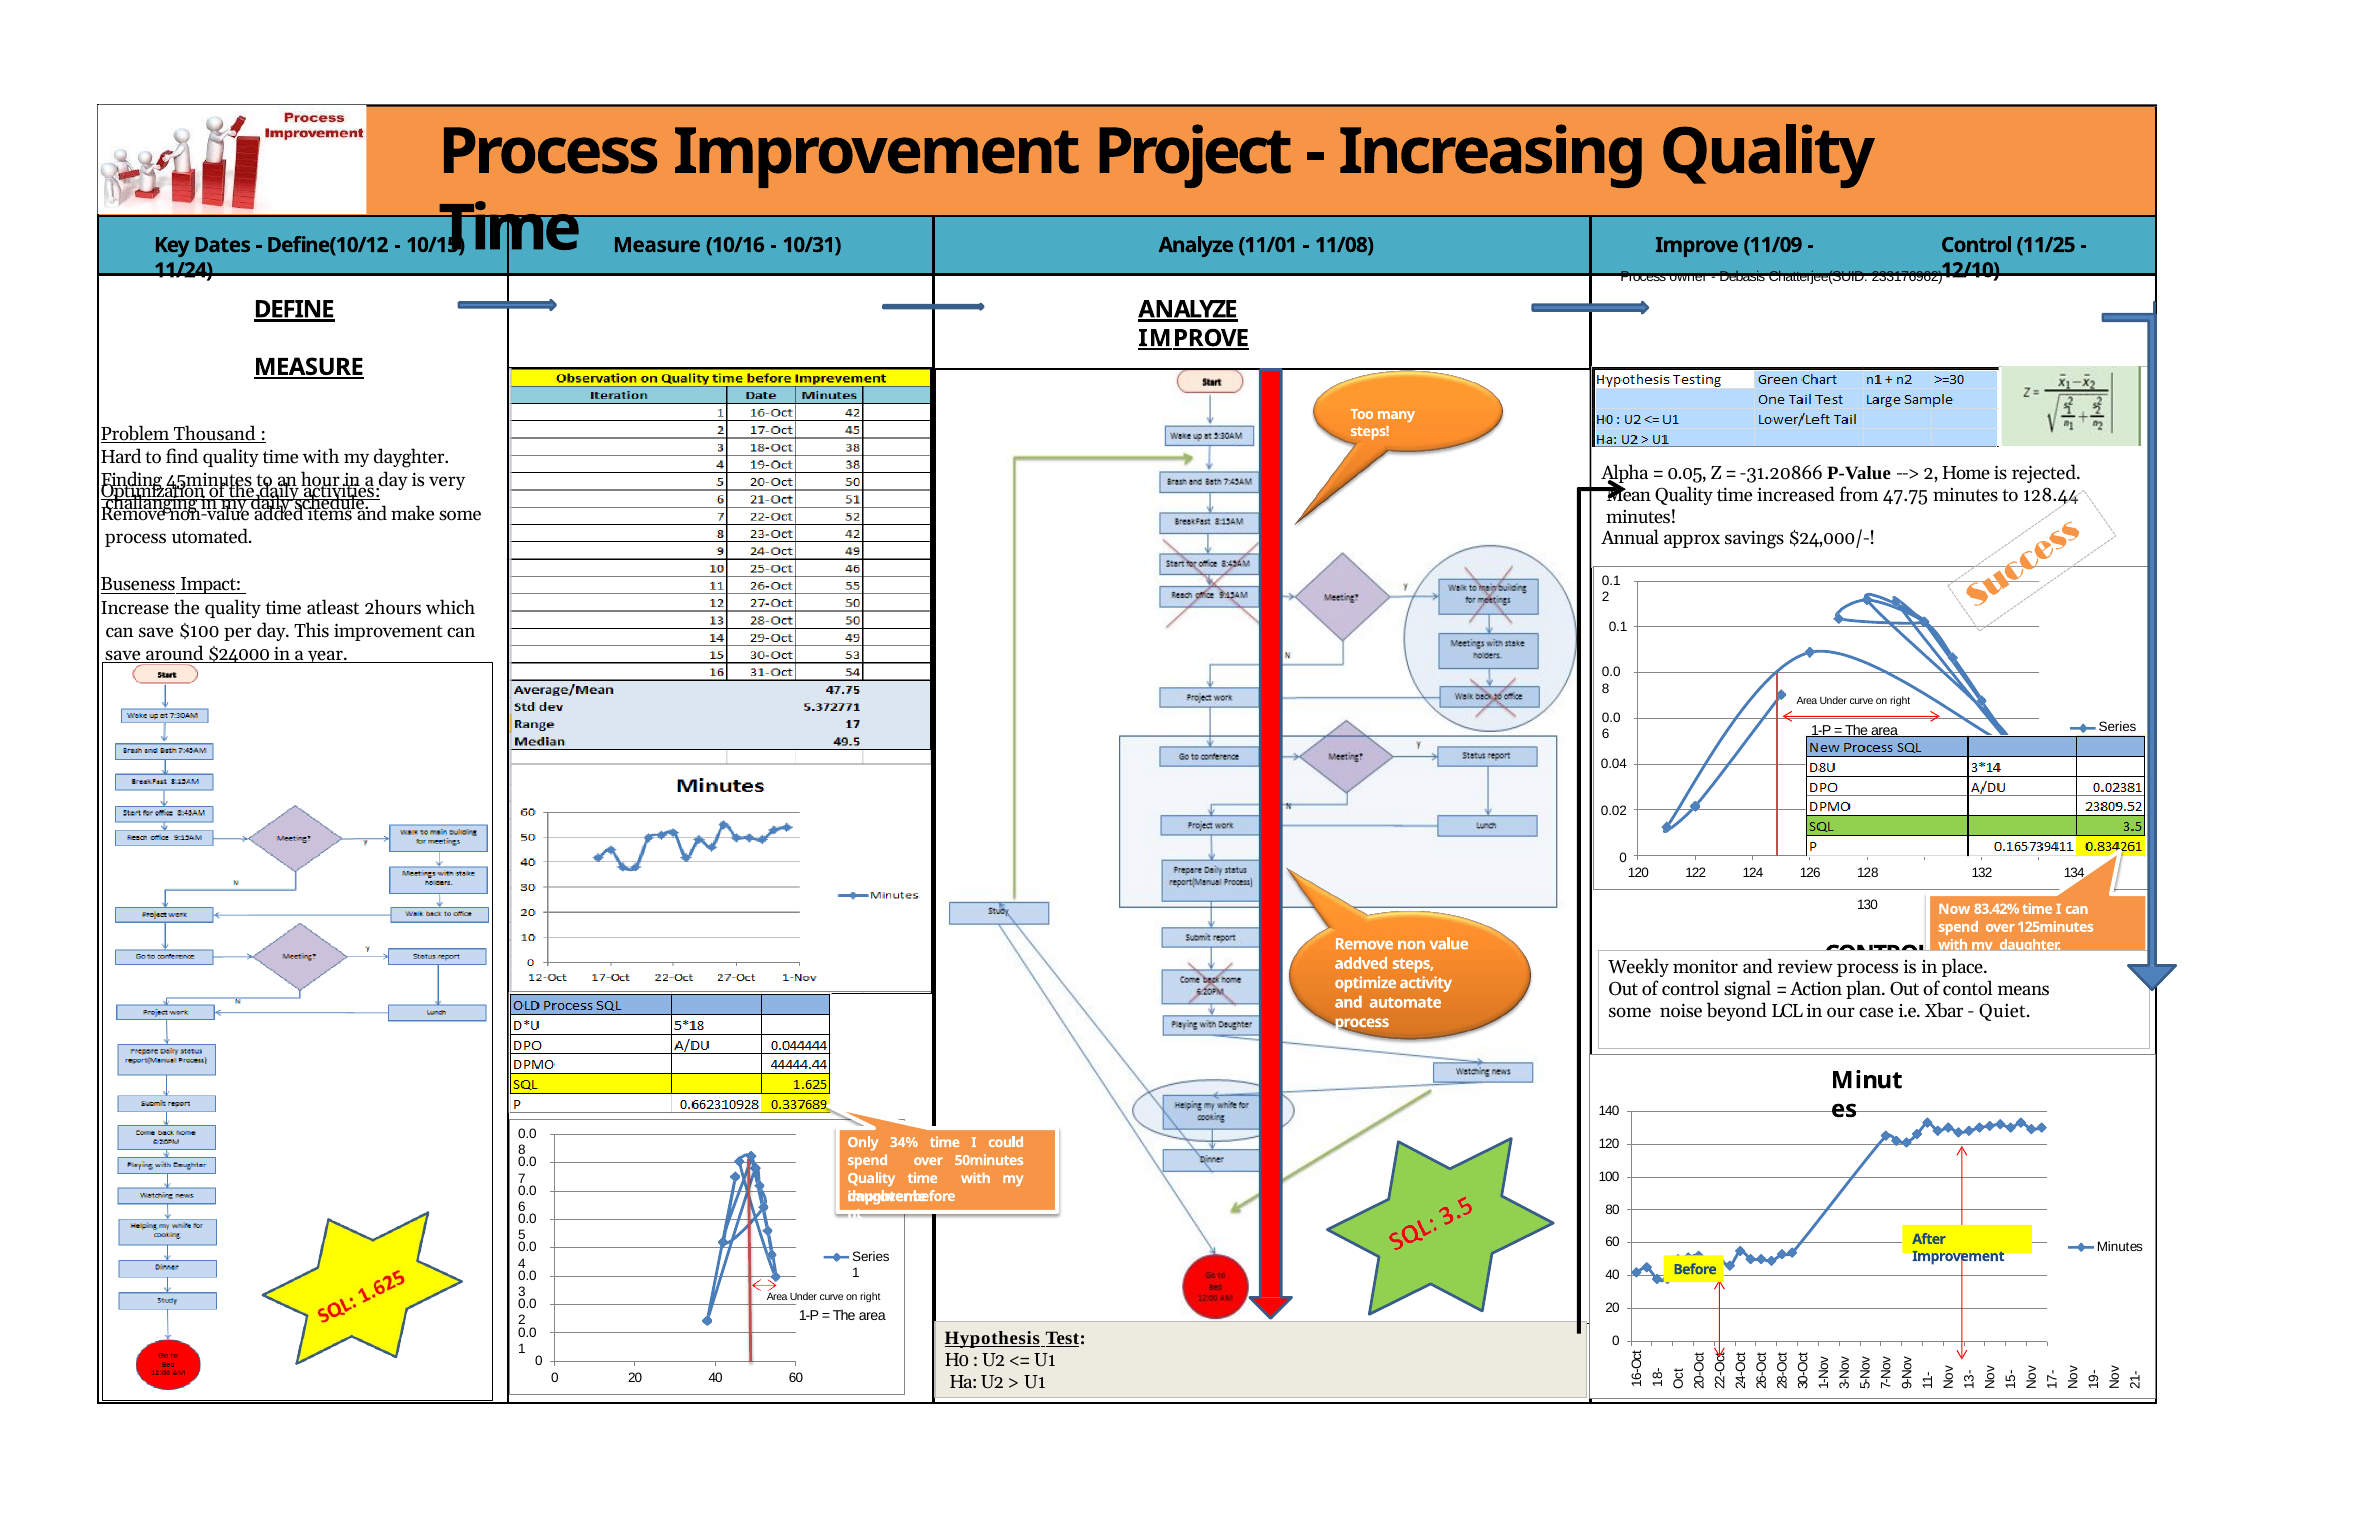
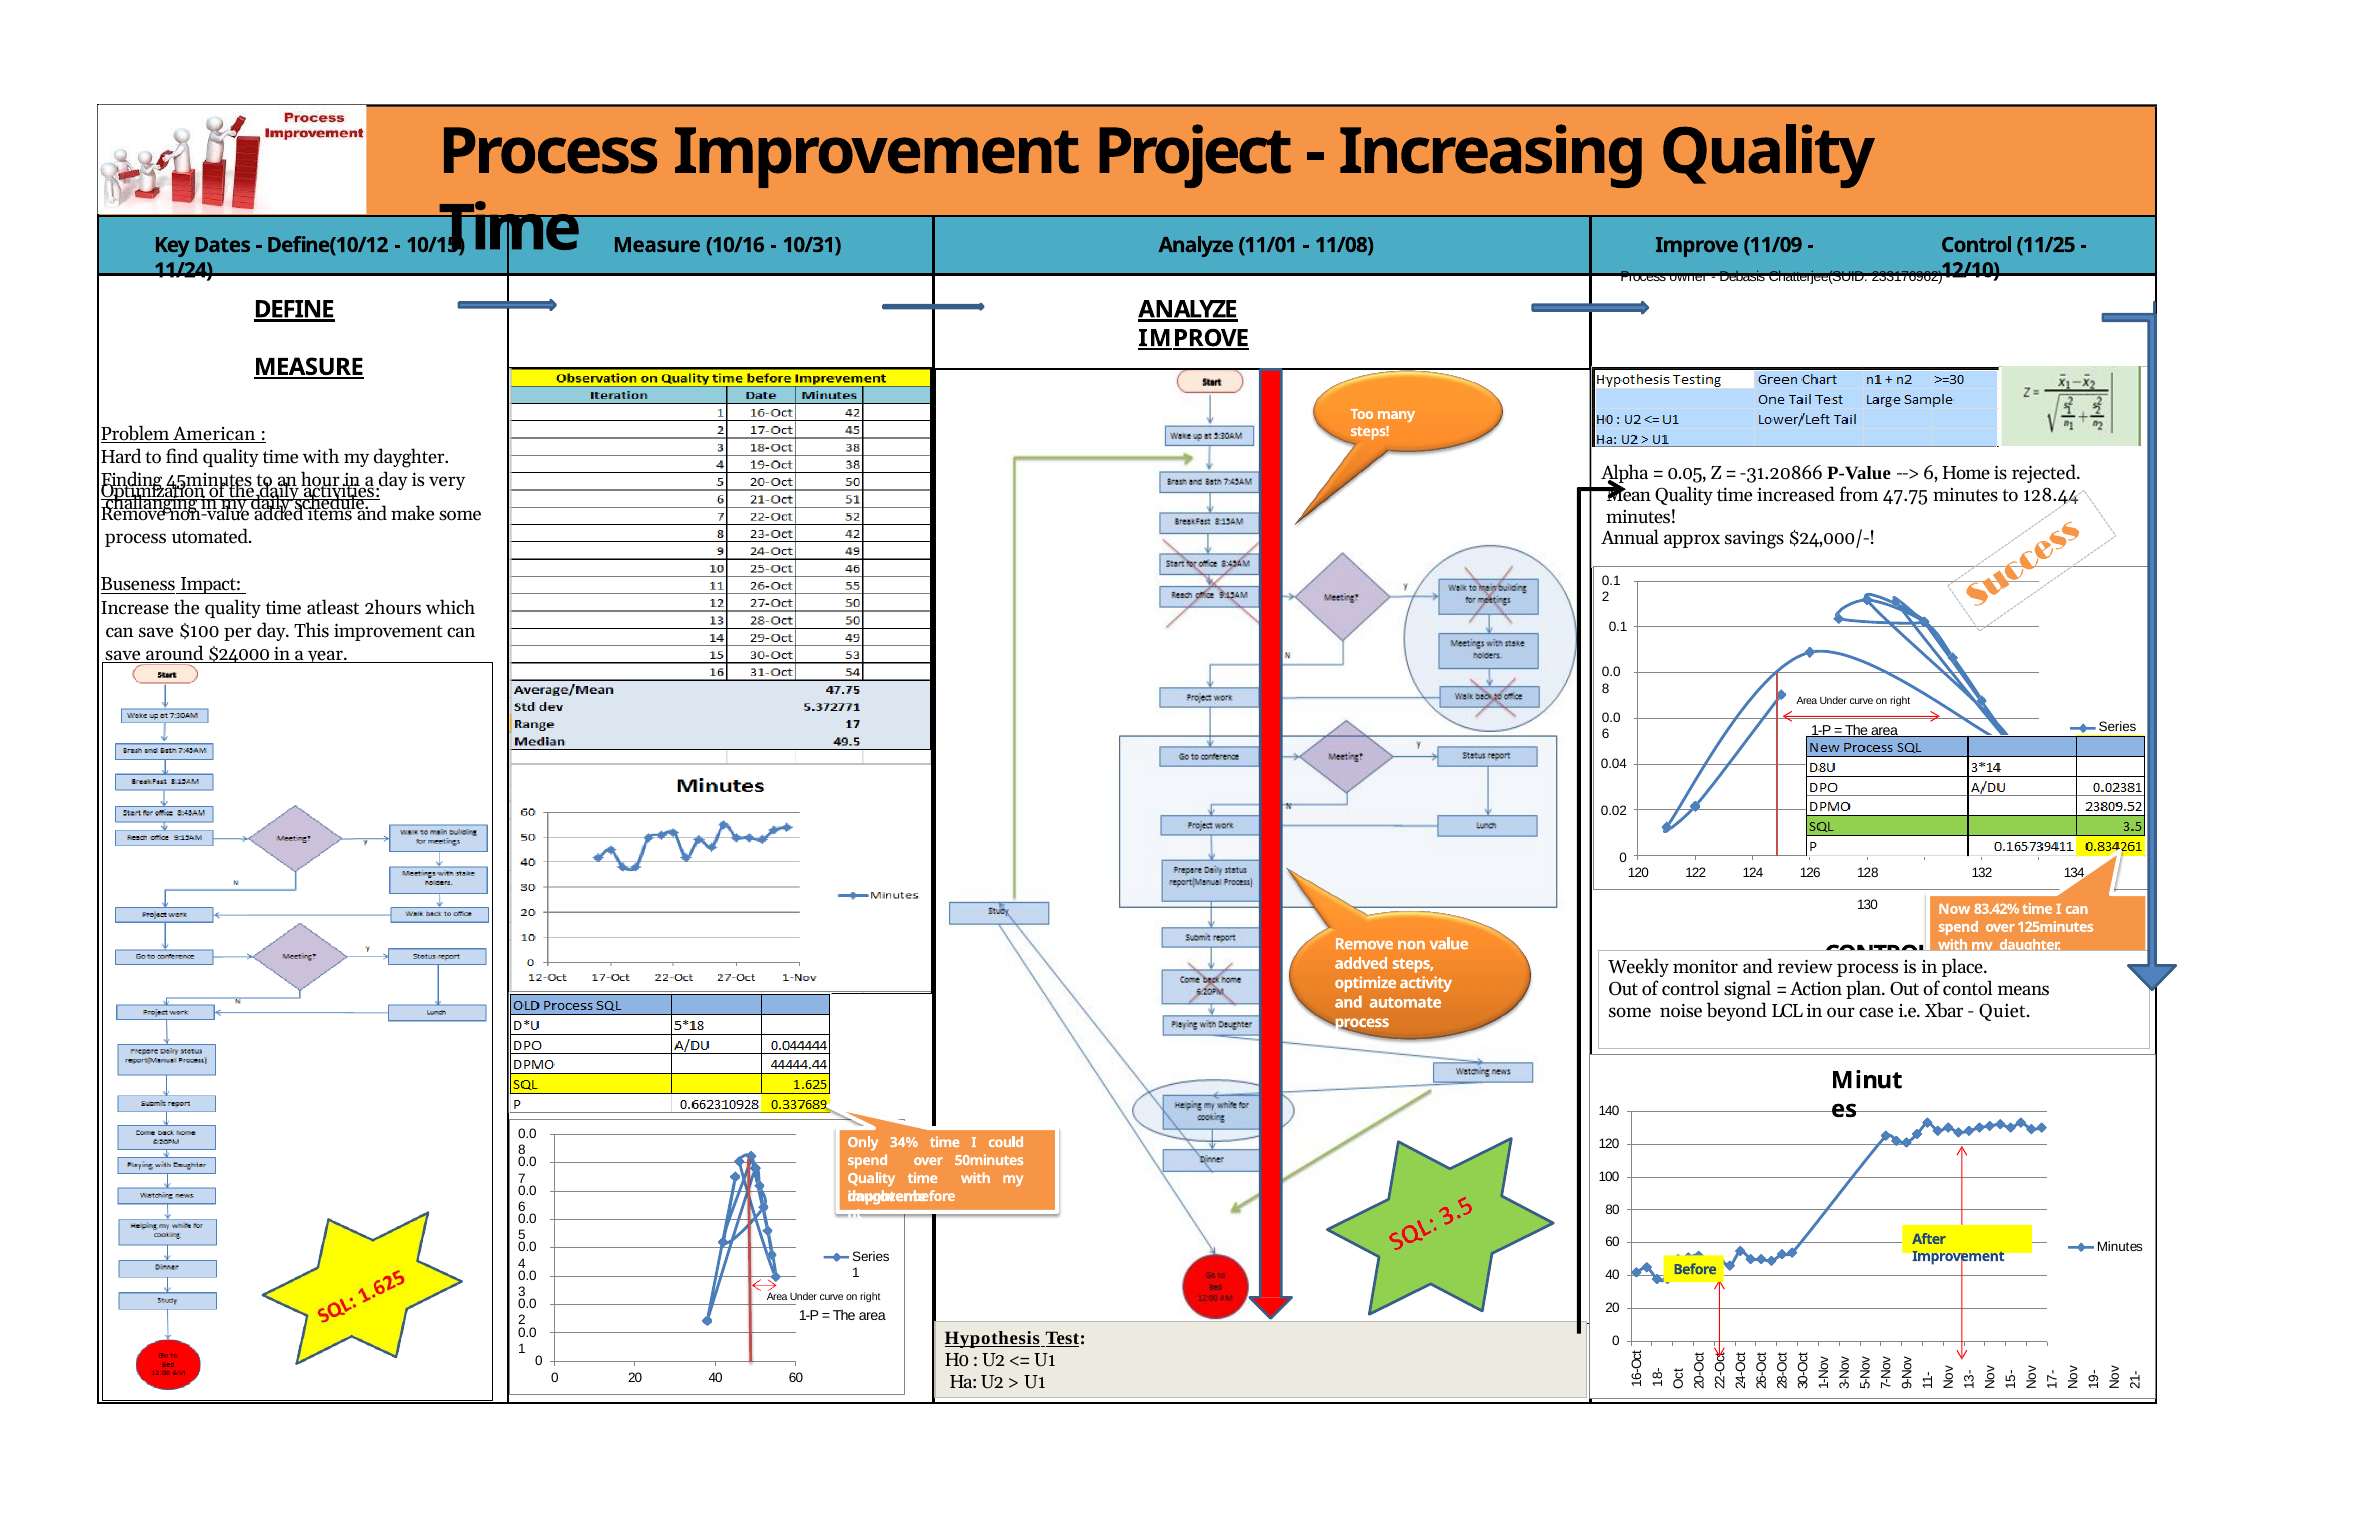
Thousand: Thousand -> American (215, 434)
2: 2 -> 6 (1931, 474)
